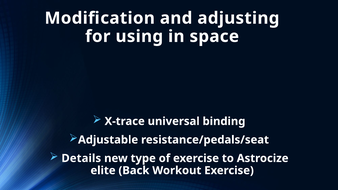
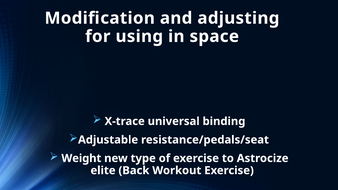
Details: Details -> Weight (81, 158)
